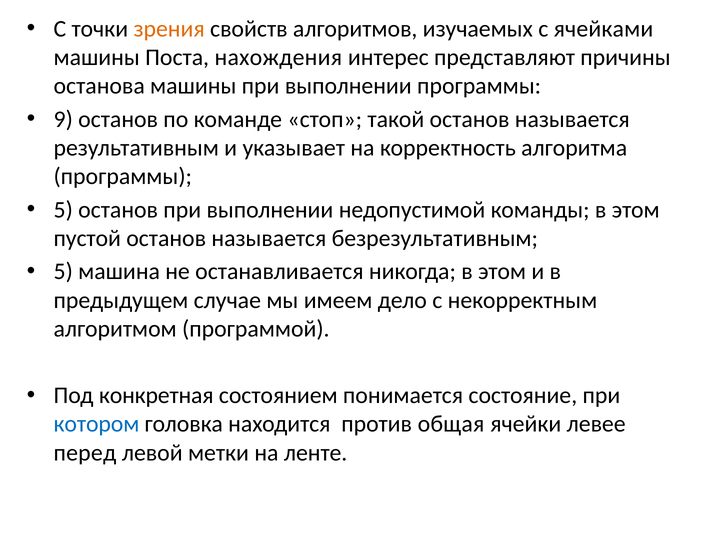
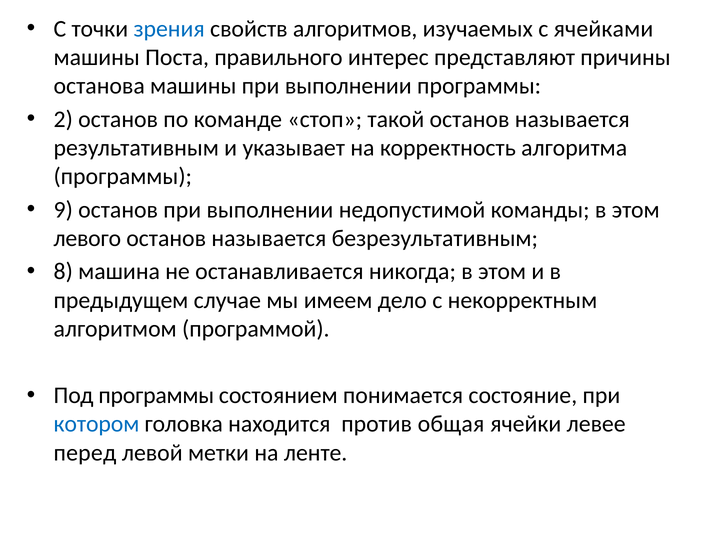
зрения colour: orange -> blue (169, 29)
нахождения: нахождения -> правильного (279, 57)
9: 9 -> 2 (63, 119)
5: 5 -> 9 (63, 209)
пустой: пустой -> левого (87, 238)
5: 5 -> 8 (63, 271)
Под конкретная: конкретная -> программы (156, 395)
